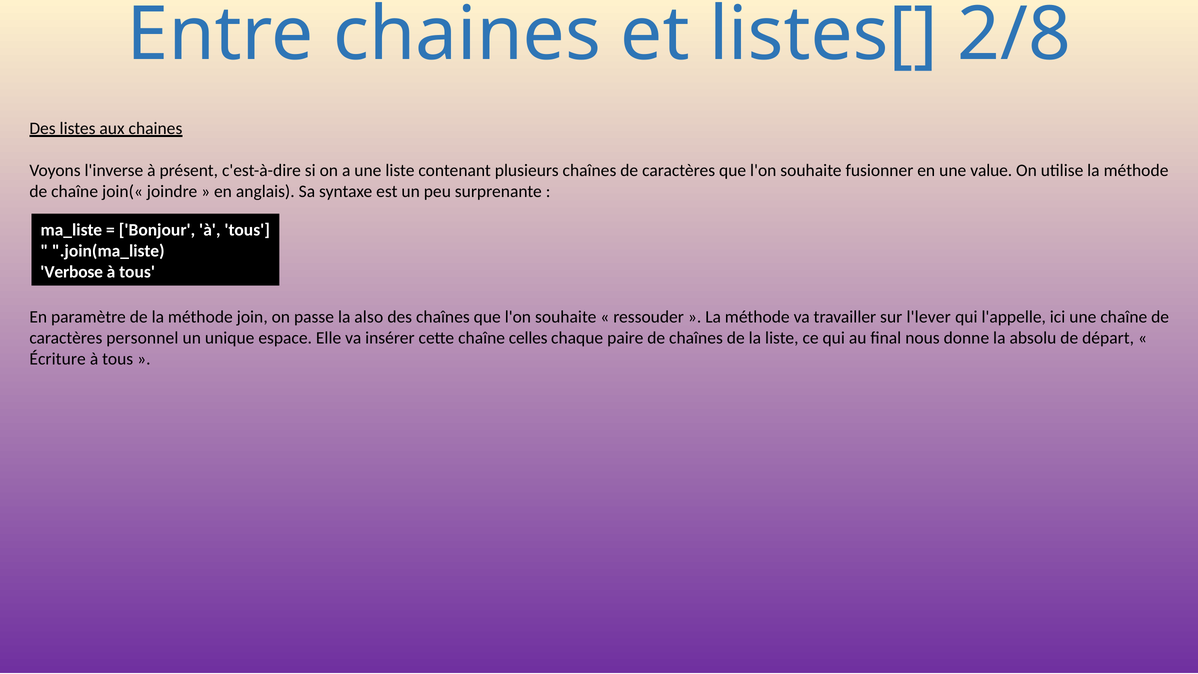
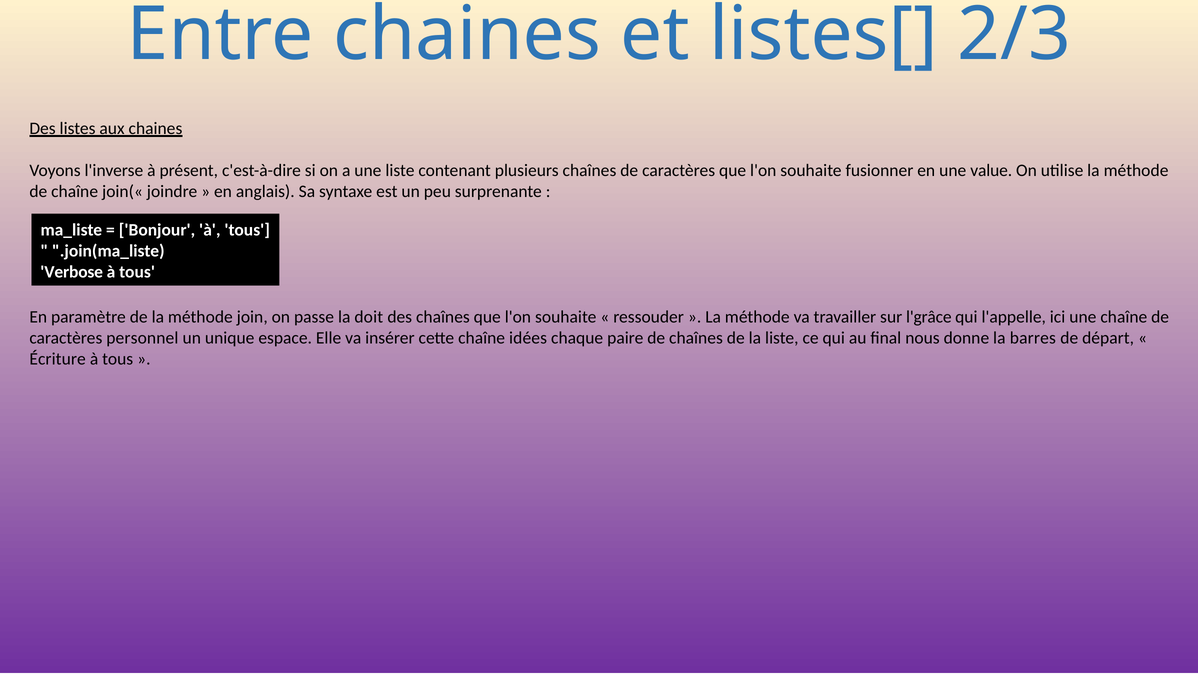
2/8: 2/8 -> 2/3 (1014, 34)
also: also -> doit (369, 317)
l'lever: l'lever -> l'grâce (929, 317)
celles: celles -> idées (528, 338)
absolu: absolu -> barres (1033, 338)
